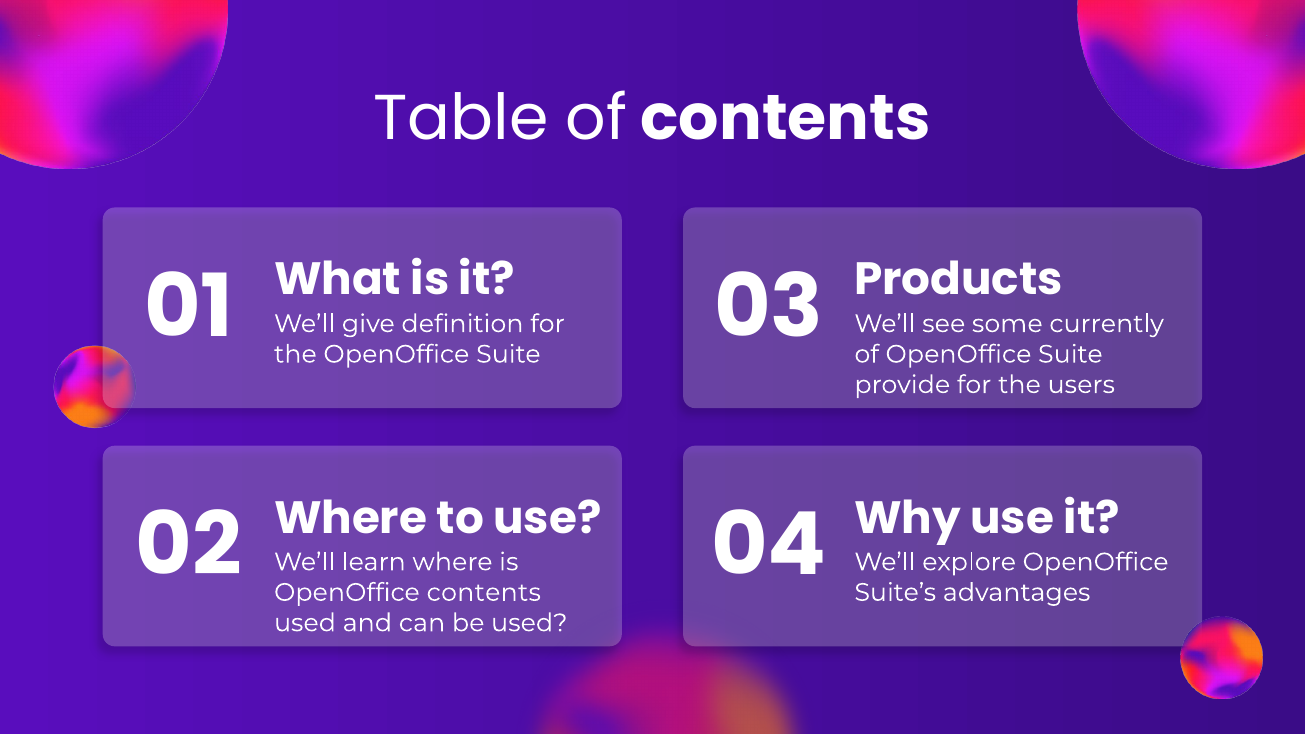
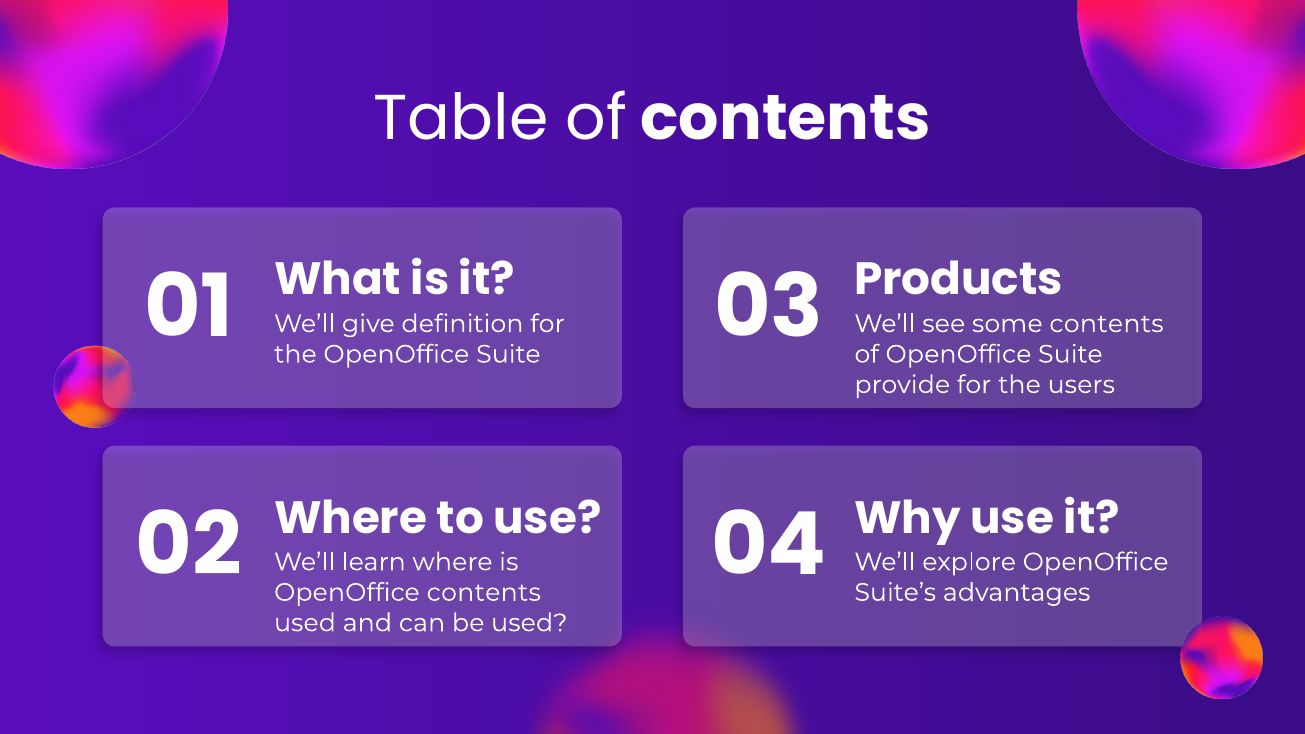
some currently: currently -> contents (1106, 324)
